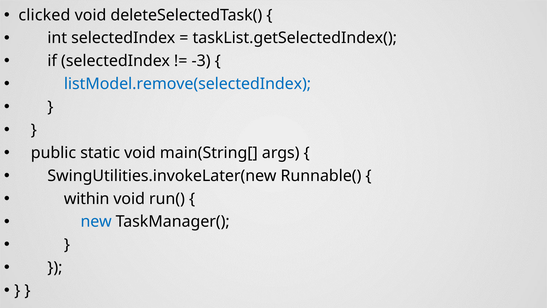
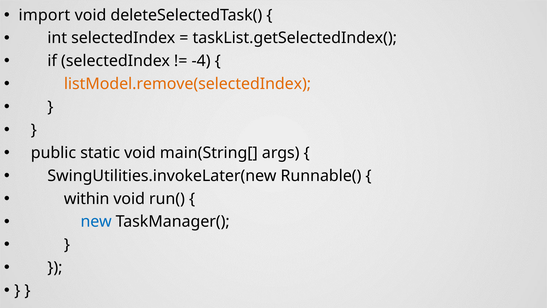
clicked: clicked -> import (44, 15)
-3: -3 -> -4 (201, 61)
listModel.remove(selectedIndex colour: blue -> orange (188, 84)
